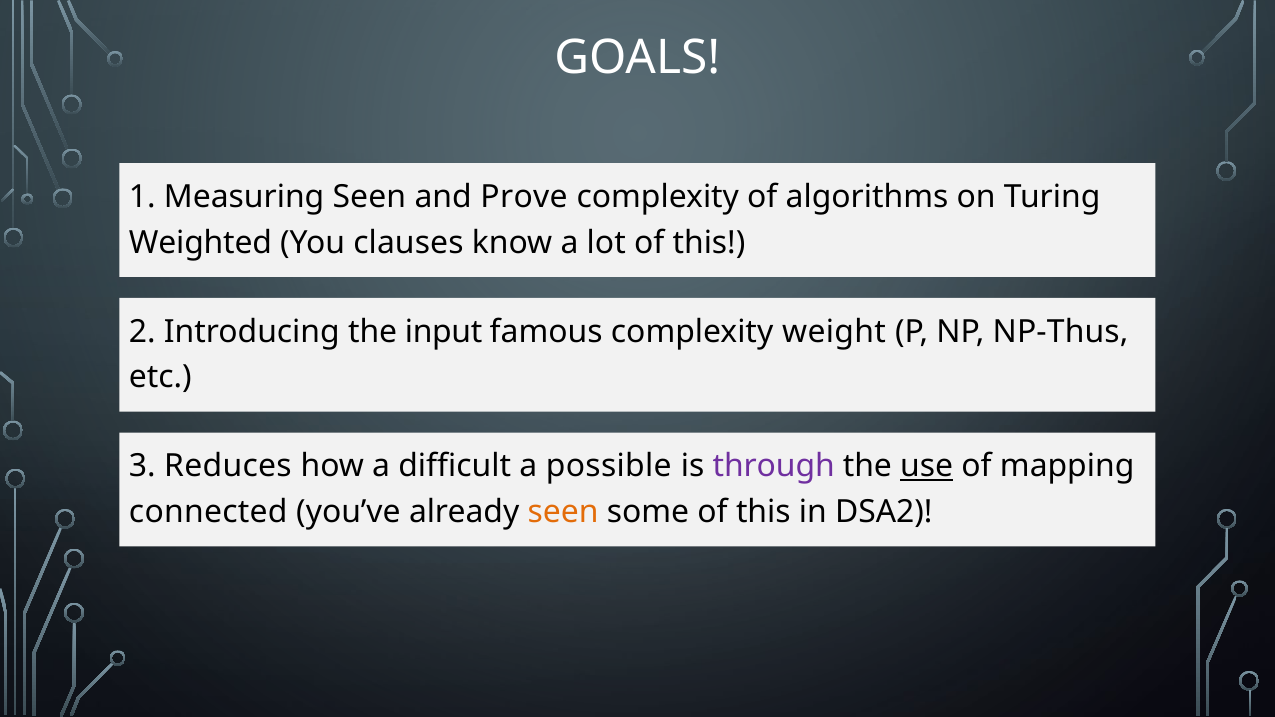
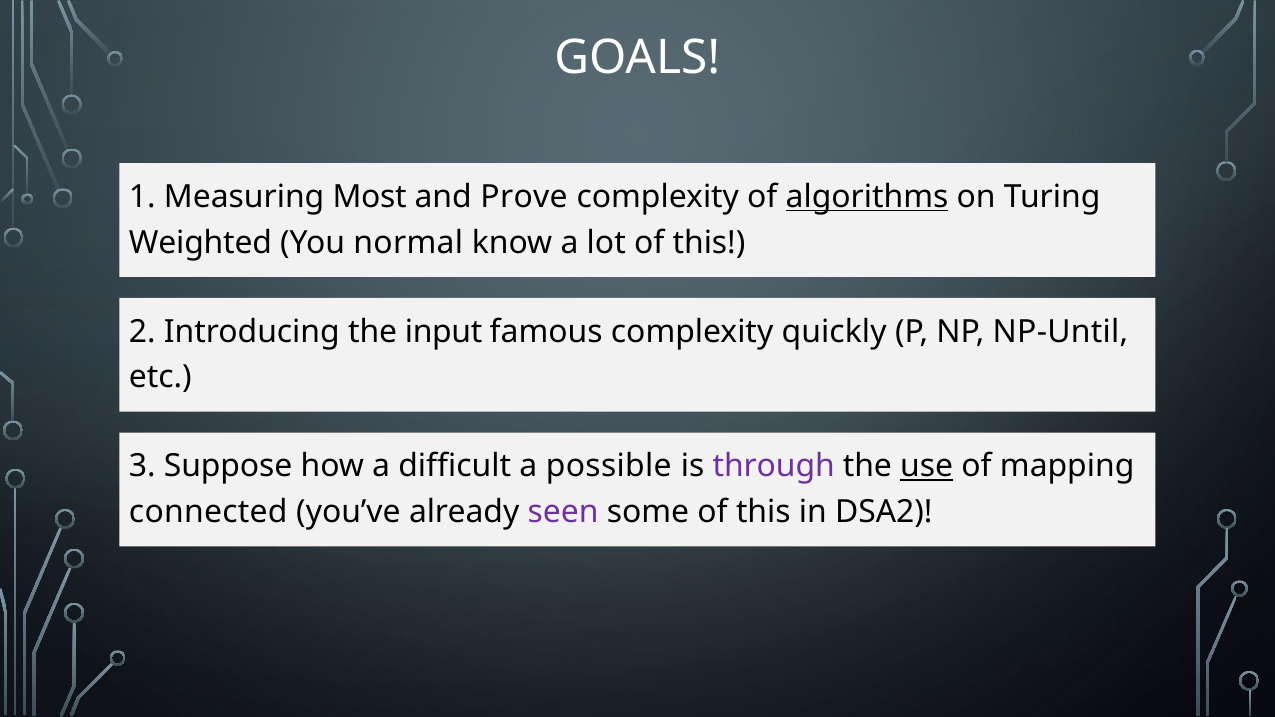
Measuring Seen: Seen -> Most (370, 197)
algorithms underline: none -> present (867, 197)
clauses: clauses -> normal (408, 243)
weight: weight -> quickly (834, 332)
NP-Thus: NP-Thus -> NP-Until (1060, 332)
Reduces: Reduces -> Suppose (228, 467)
seen colour: orange -> purple (563, 512)
